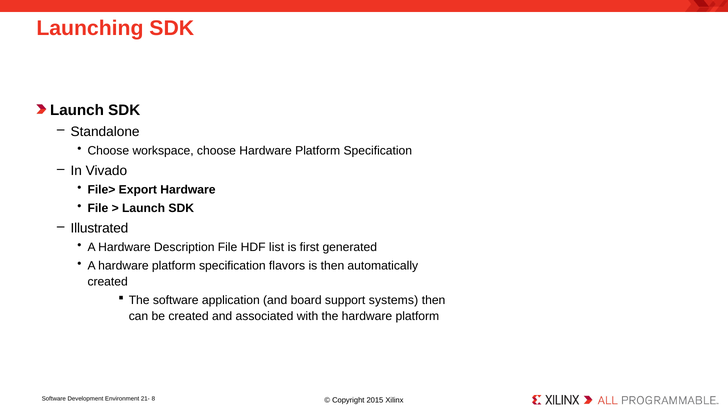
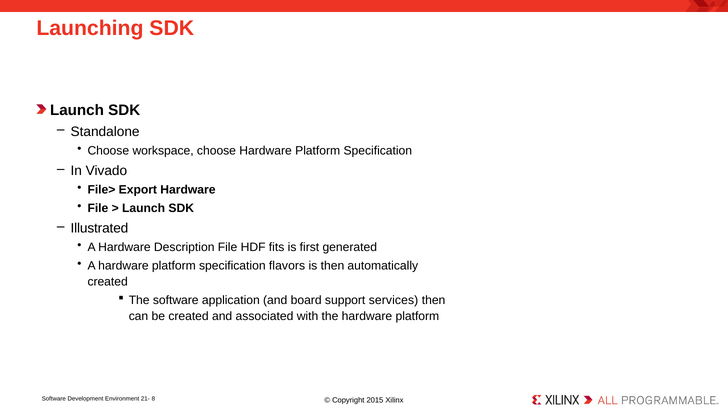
list: list -> fits (277, 248)
systems: systems -> services (394, 301)
